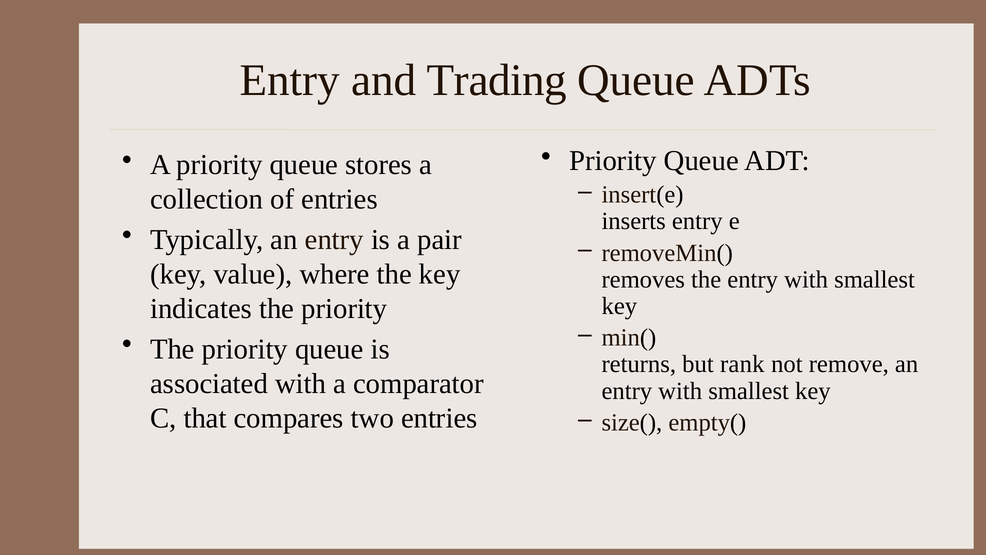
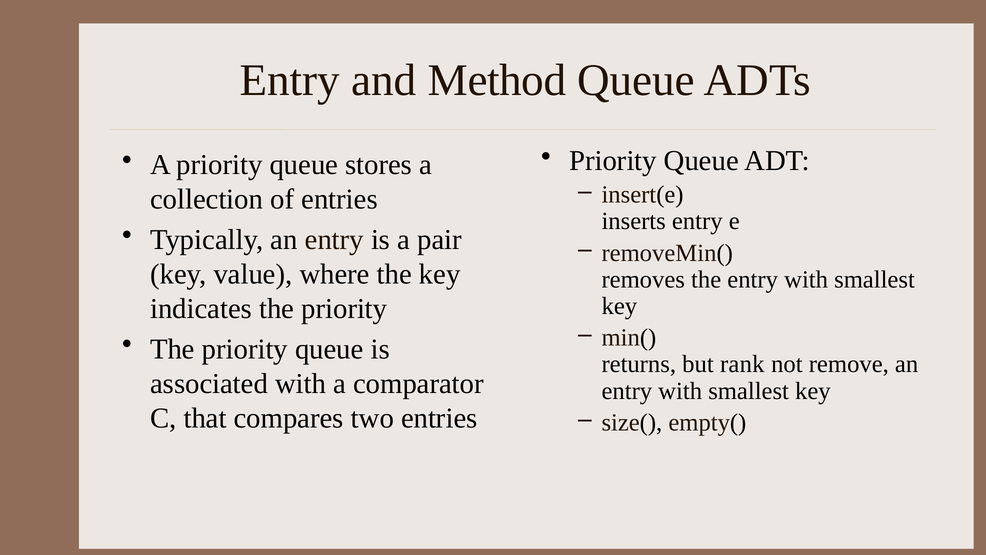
Trading: Trading -> Method (497, 80)
